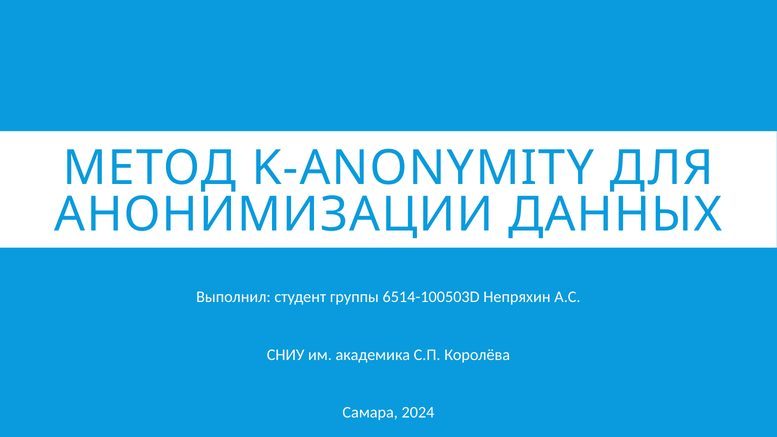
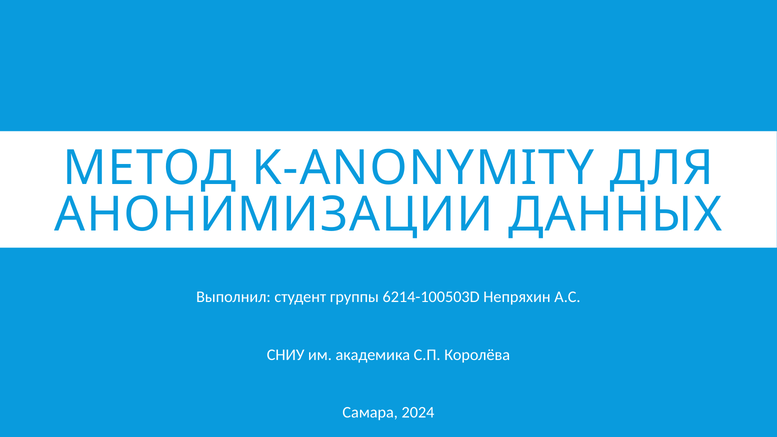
6514-100503D: 6514-100503D -> 6214-100503D (431, 297)
